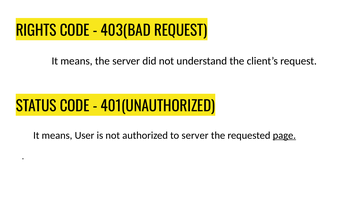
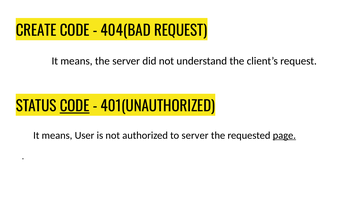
RIGHTS: RIGHTS -> CREATE (36, 31)
403(BAD: 403(BAD -> 404(BAD (126, 31)
CODE underline: none -> present (75, 107)
